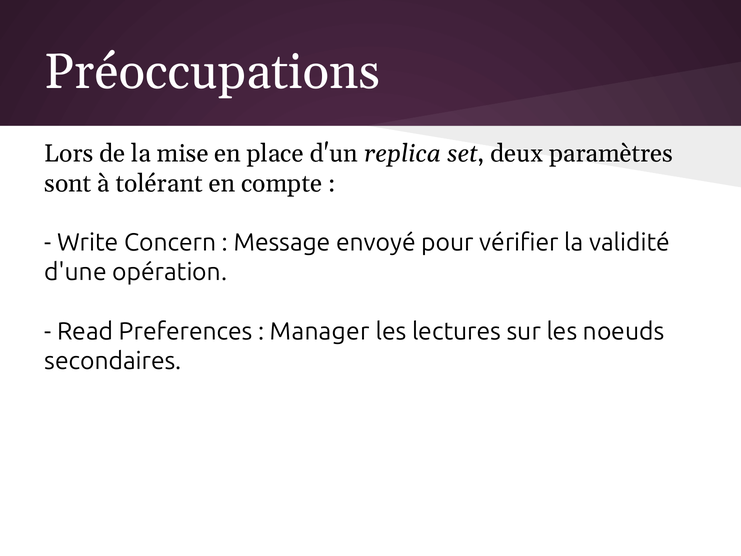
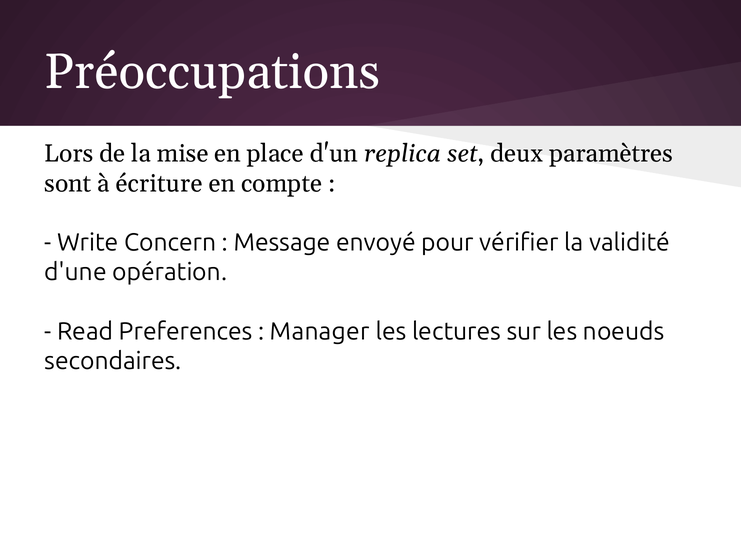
tolérant: tolérant -> écriture (159, 183)
